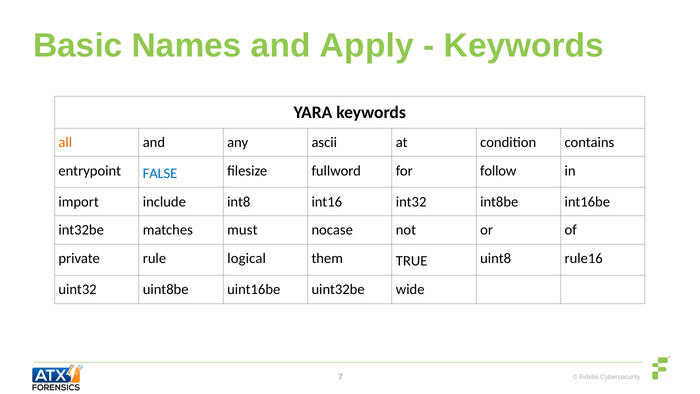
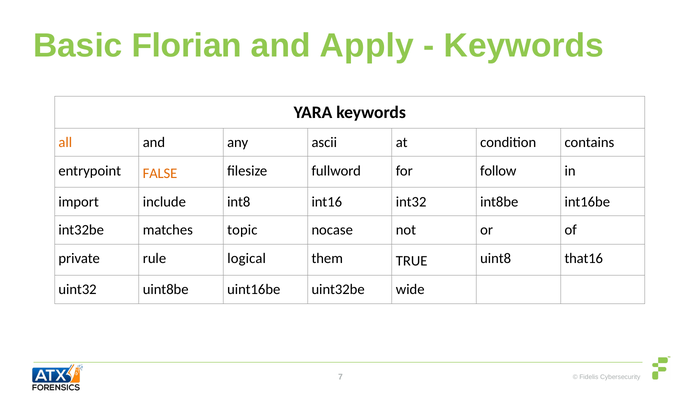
Names: Names -> Florian (187, 46)
FALSE colour: blue -> orange (160, 173)
must: must -> topic (242, 230)
rule16: rule16 -> that16 (584, 258)
